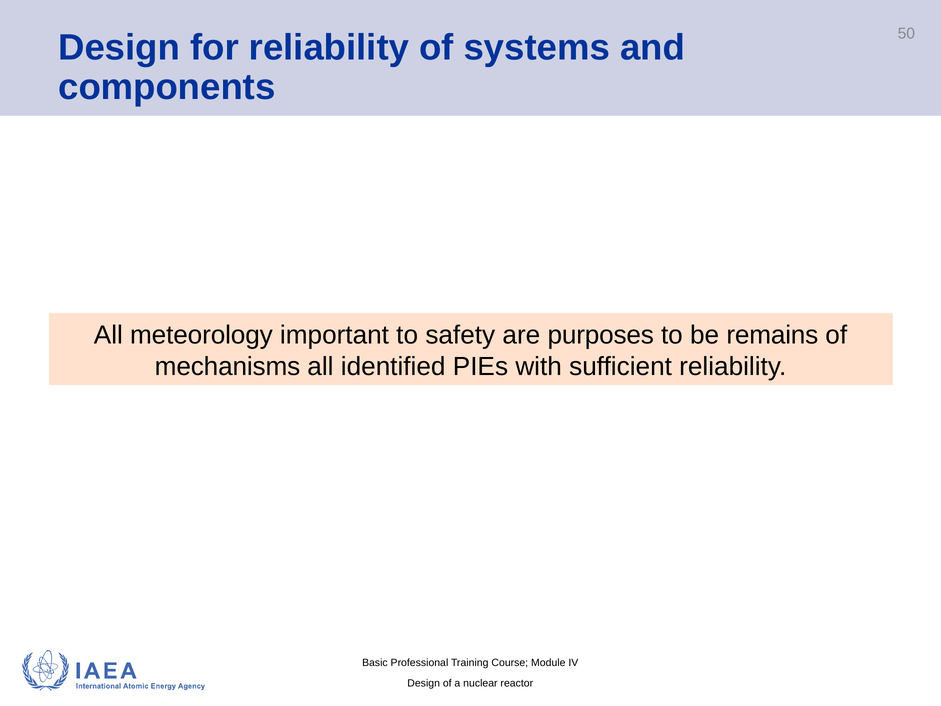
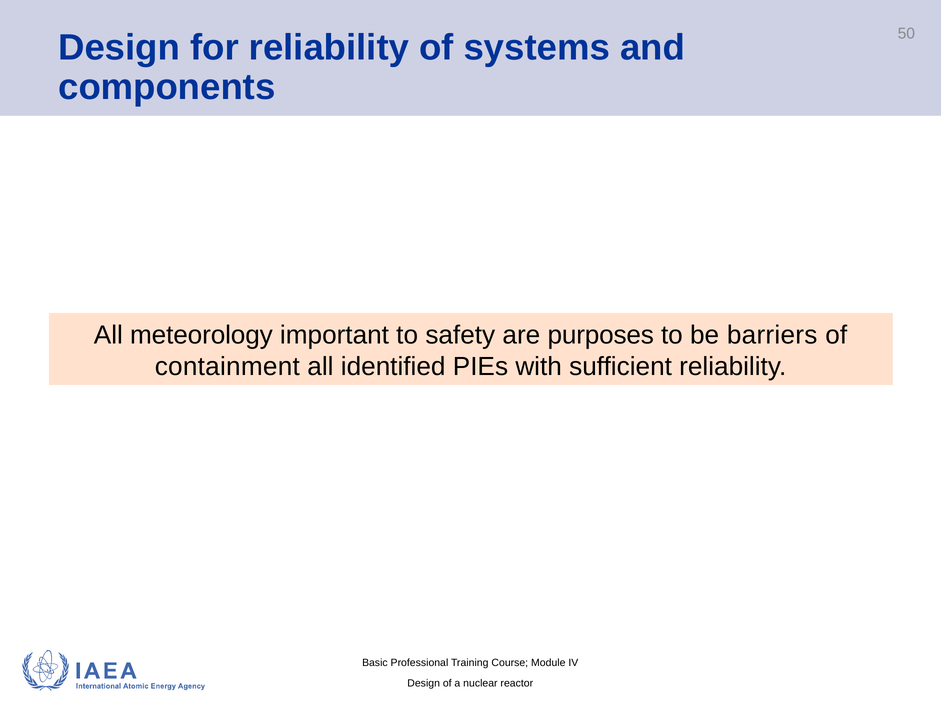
remains: remains -> barriers (772, 335)
mechanisms: mechanisms -> containment (227, 366)
